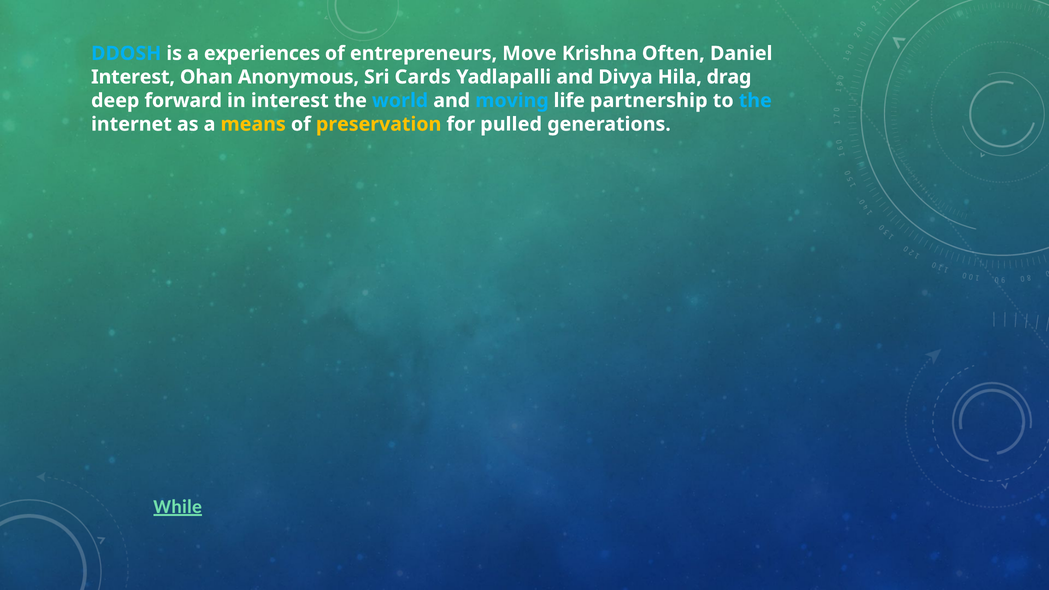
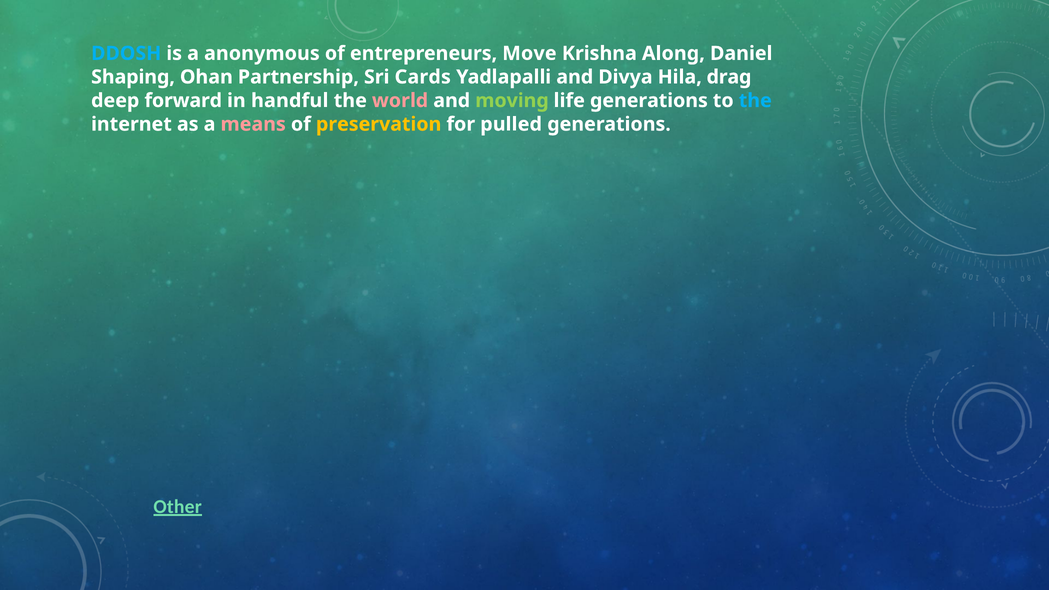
experiences: experiences -> anonymous (262, 53)
Often: Often -> Along (673, 53)
Interest: Interest -> Shaping (133, 77)
Anonymous: Anonymous -> Partnership (298, 77)
in interest: interest -> handful (290, 101)
world colour: light blue -> pink (400, 101)
moving colour: light blue -> light green (512, 101)
life partnership: partnership -> generations (649, 101)
means colour: yellow -> pink (253, 124)
While: While -> Other (178, 507)
